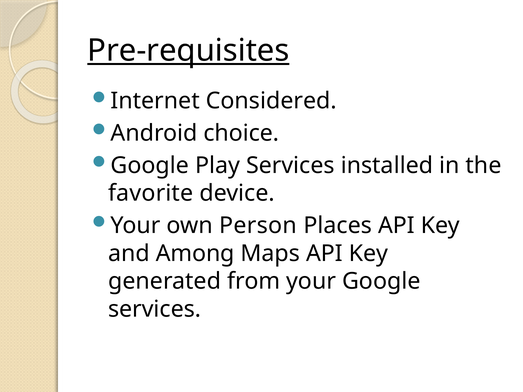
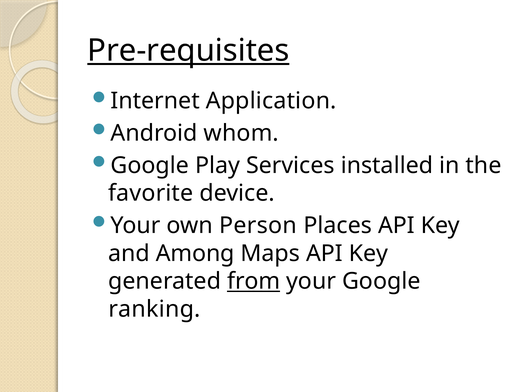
Considered: Considered -> Application (271, 101)
choice: choice -> whom (241, 133)
from underline: none -> present (254, 281)
services: services -> ranking (154, 309)
